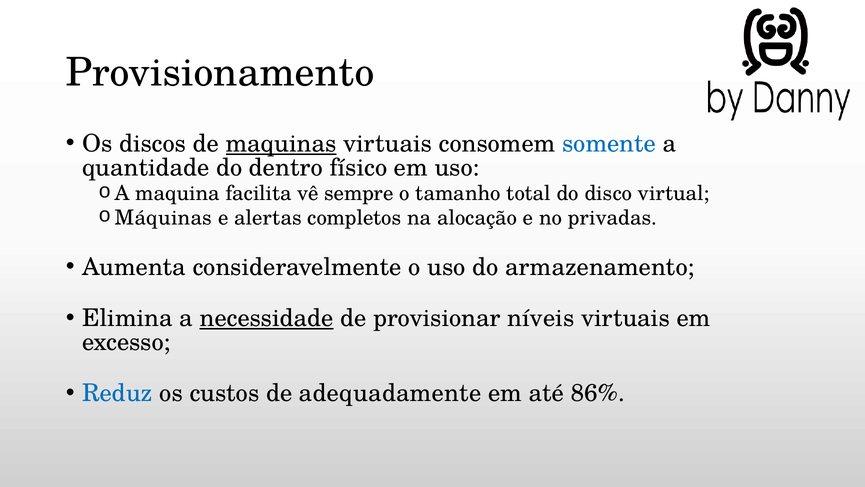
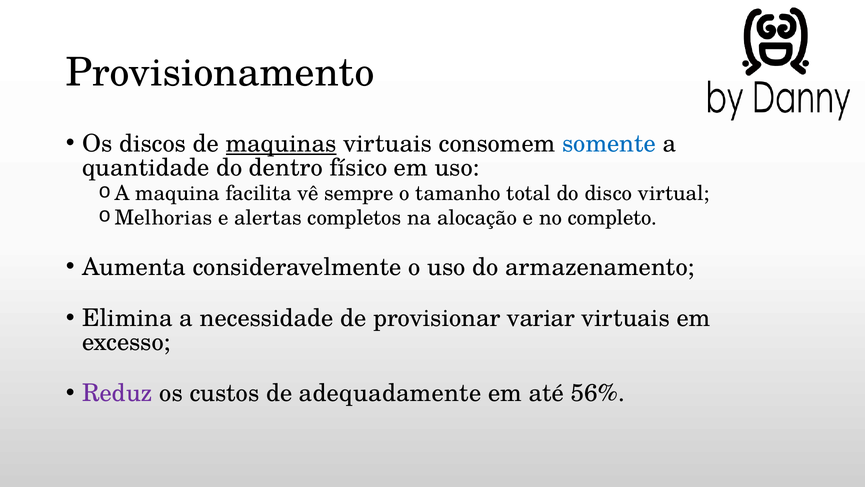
Máquinas: Máquinas -> Melhorias (163, 218)
privadas: privadas -> completo (613, 218)
necessidade underline: present -> none (267, 318)
níveis: níveis -> variar (541, 318)
Reduz colour: blue -> purple (117, 393)
86%: 86% -> 56% (598, 393)
